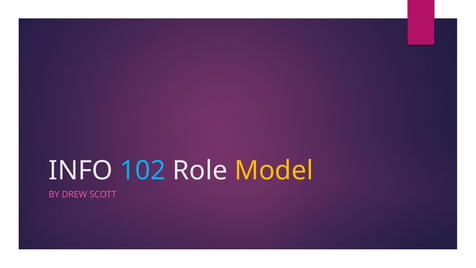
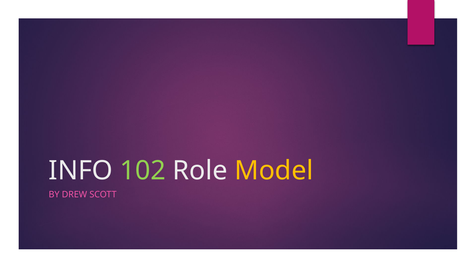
102 colour: light blue -> light green (143, 171)
